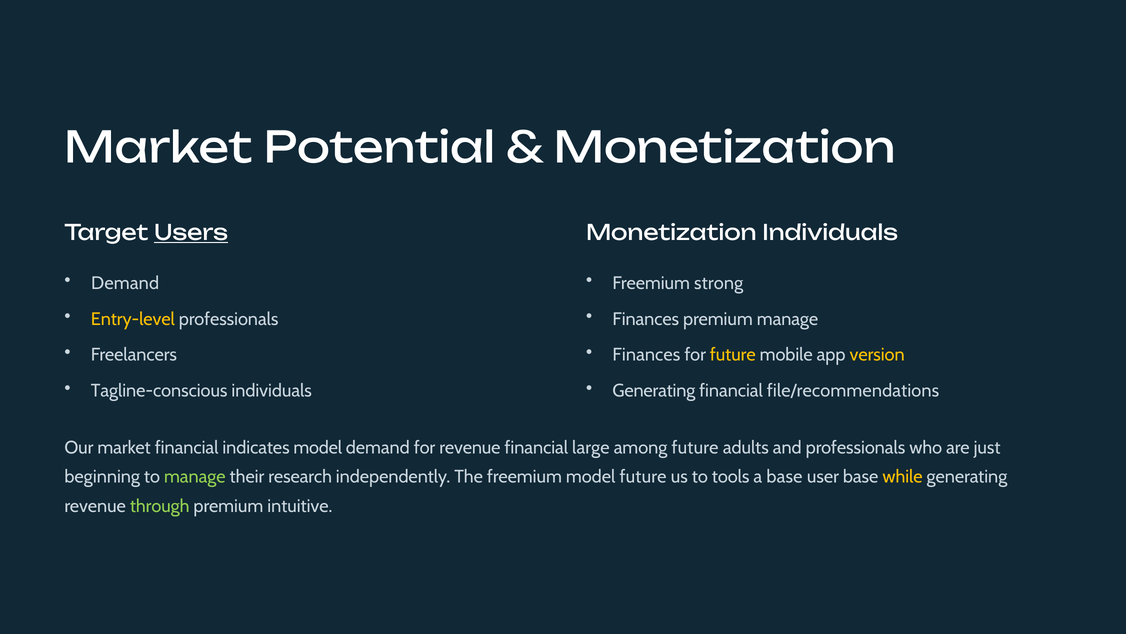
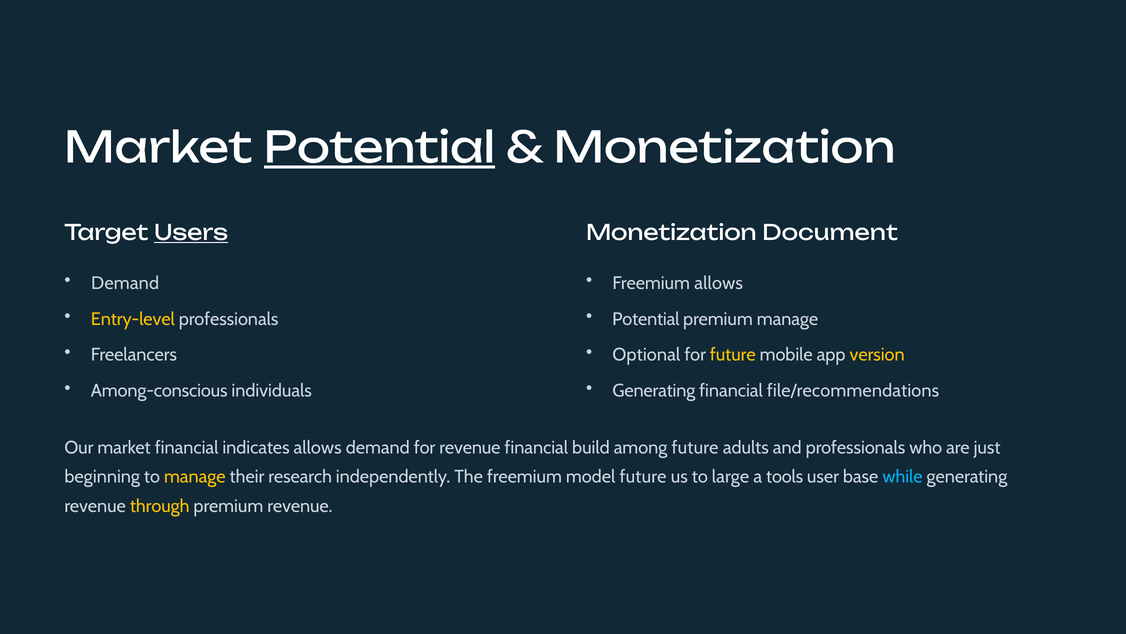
Potential underline: none -> present (380, 148)
Monetization Individuals: Individuals -> Document (830, 233)
Freemium strong: strong -> allows (719, 283)
Finances: Finances -> Potential (646, 319)
Finances: Finances -> Optional (646, 355)
Tagline-conscious: Tagline-conscious -> Among-conscious (159, 391)
indicates model: model -> allows (318, 447)
large: large -> build (591, 447)
manage colour: light green -> yellow (195, 477)
tools: tools -> large (731, 477)
a base: base -> tools (785, 477)
while colour: yellow -> light blue (902, 477)
through colour: light green -> yellow (160, 506)
premium intuitive: intuitive -> revenue (300, 506)
